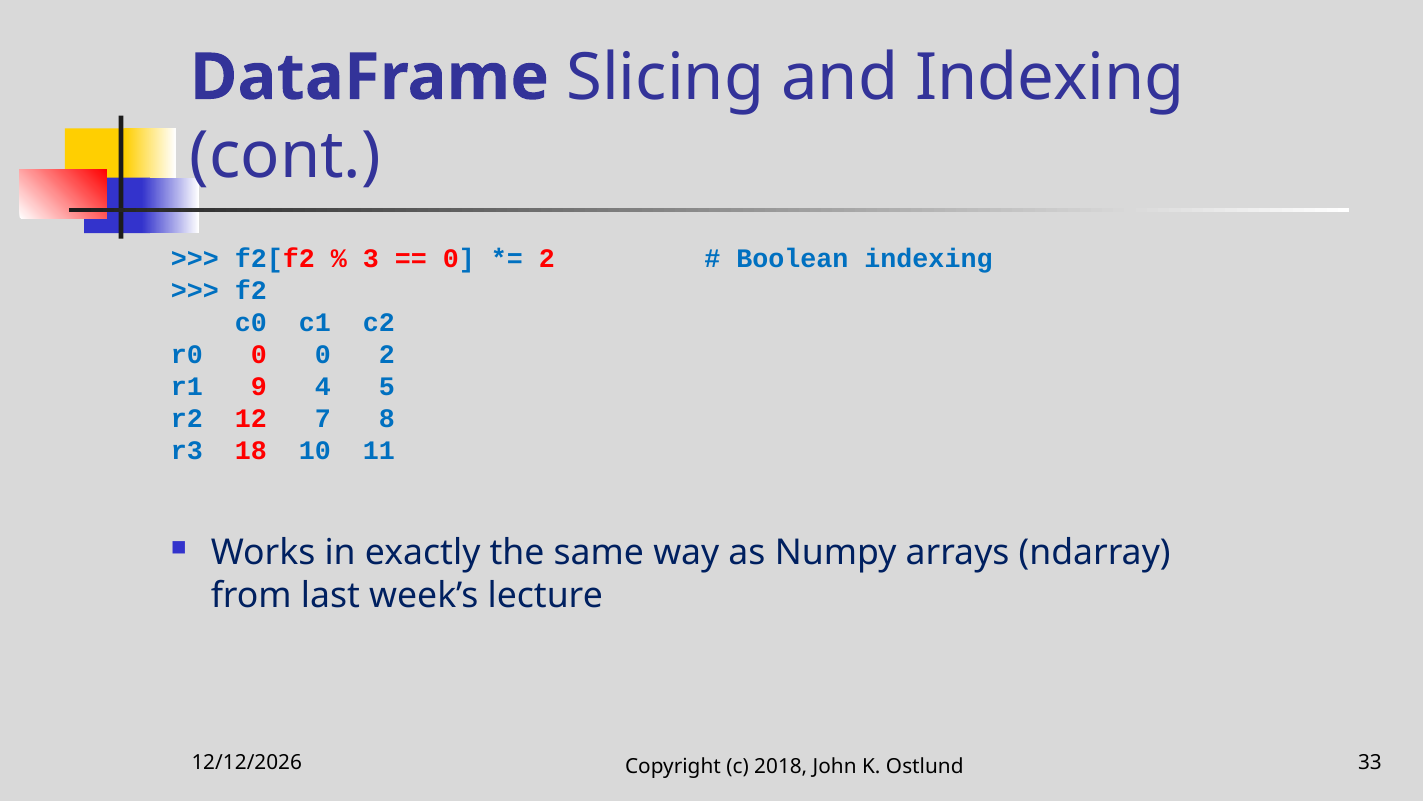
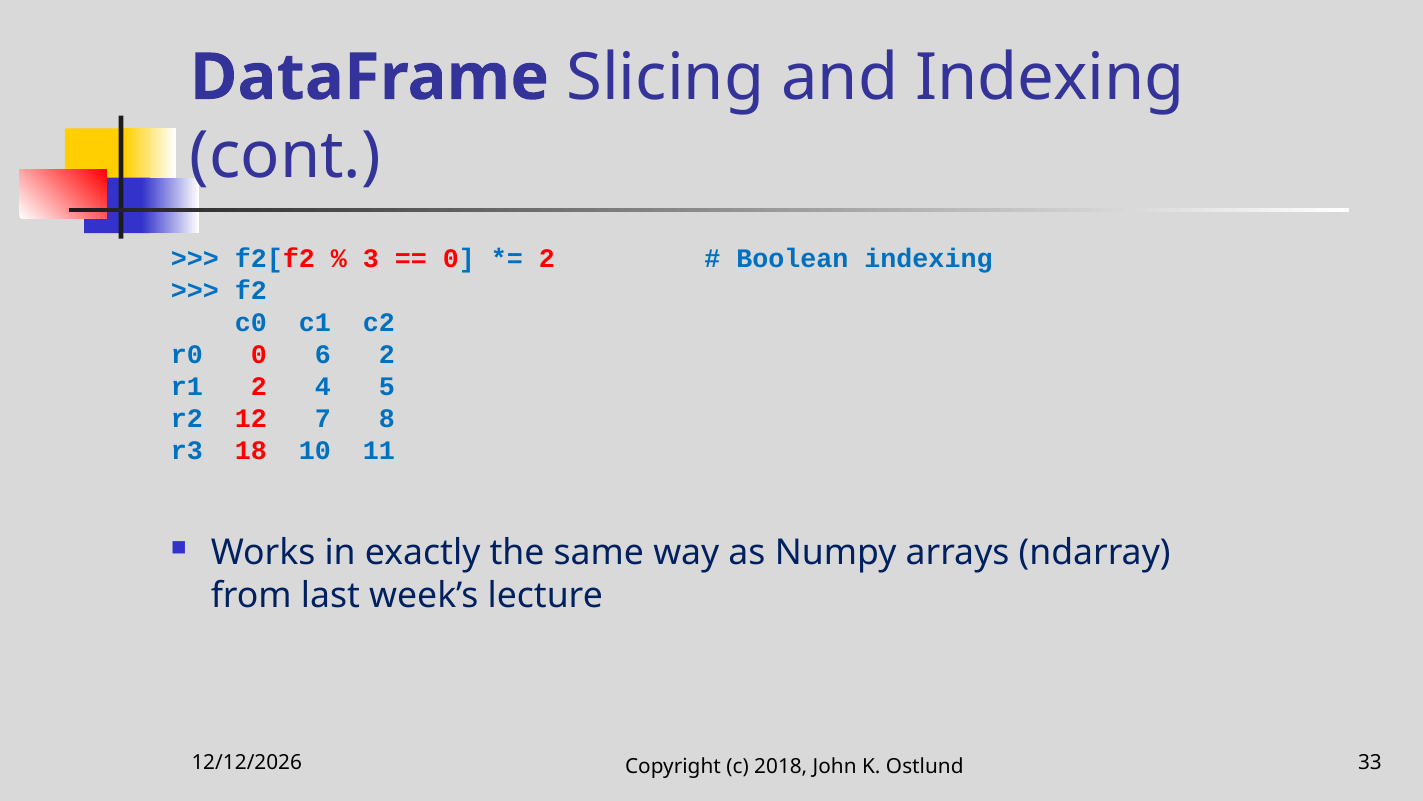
0 0: 0 -> 6 (323, 355)
r1 9: 9 -> 2 (259, 387)
